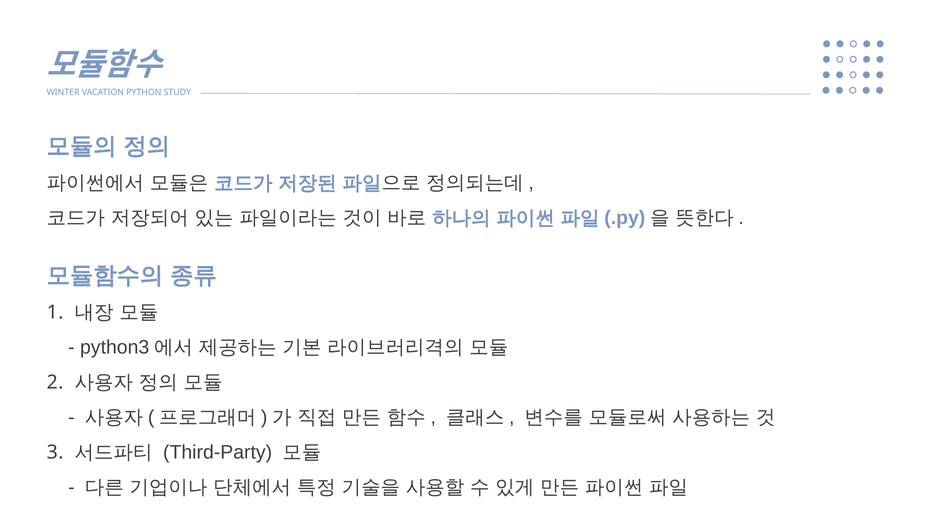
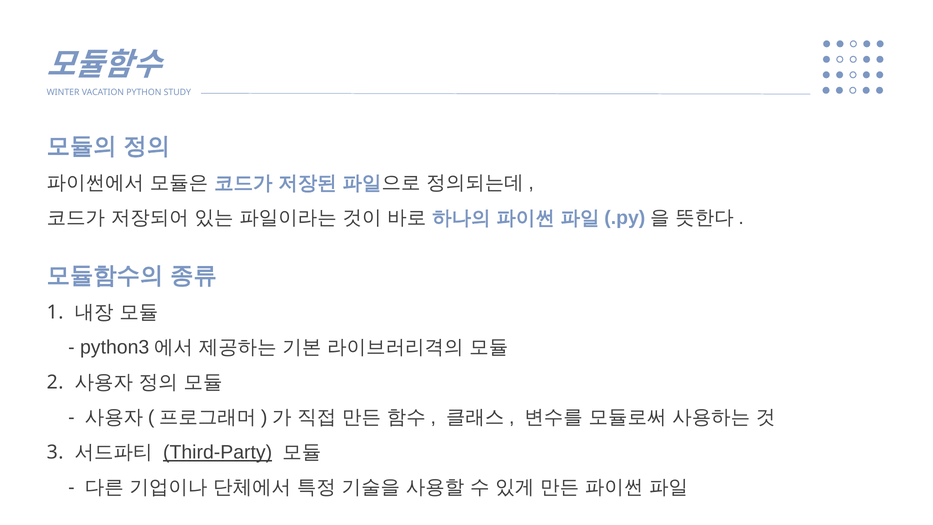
Third-Party underline: none -> present (218, 452)
